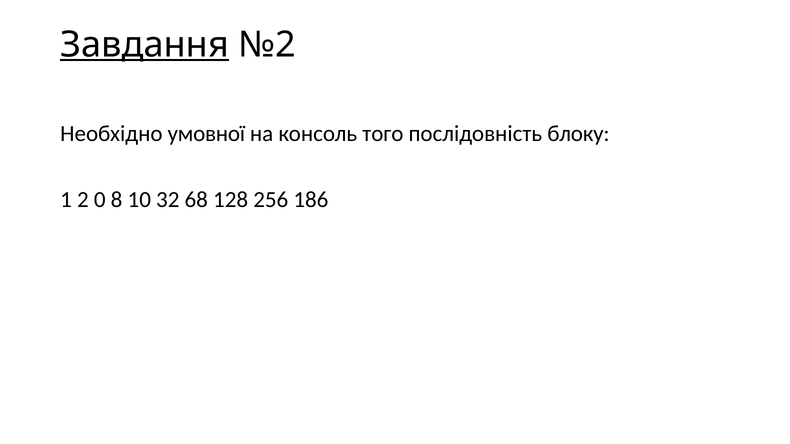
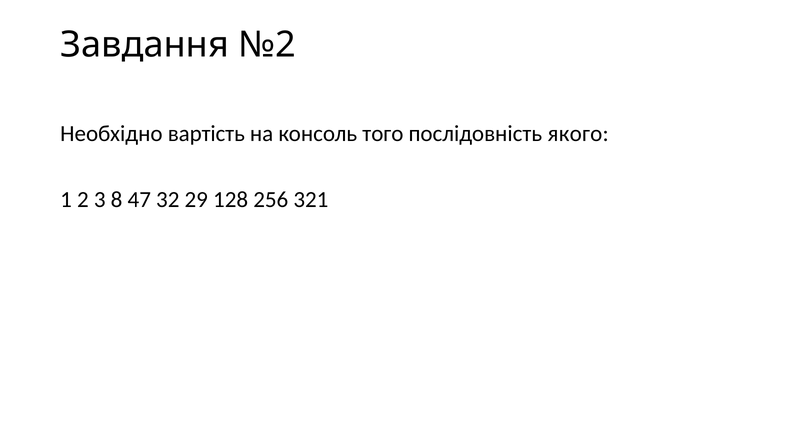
Завдання underline: present -> none (145, 45)
умовної: умовної -> вартість (206, 134)
блоку: блоку -> якого (578, 134)
0: 0 -> 3 (100, 200)
10: 10 -> 47 (139, 200)
68: 68 -> 29 (196, 200)
186: 186 -> 321 (311, 200)
